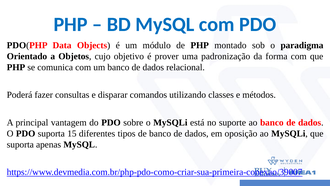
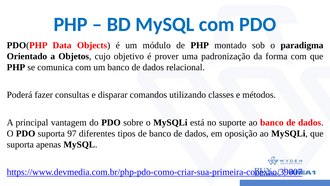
15: 15 -> 97 (72, 133)
